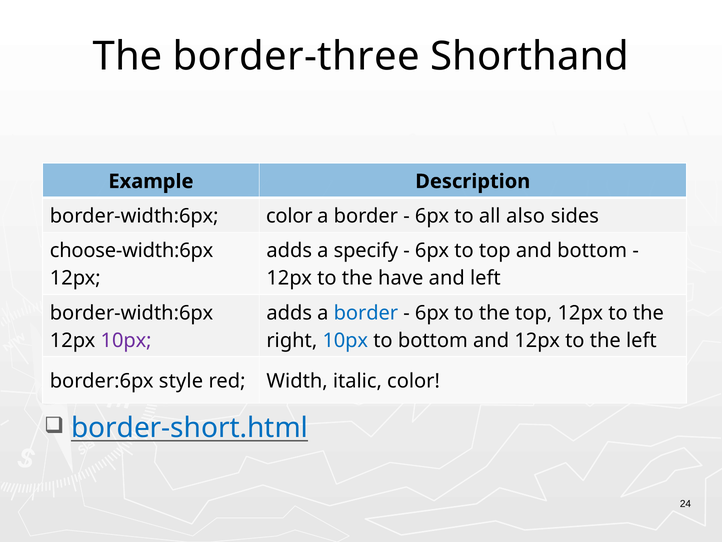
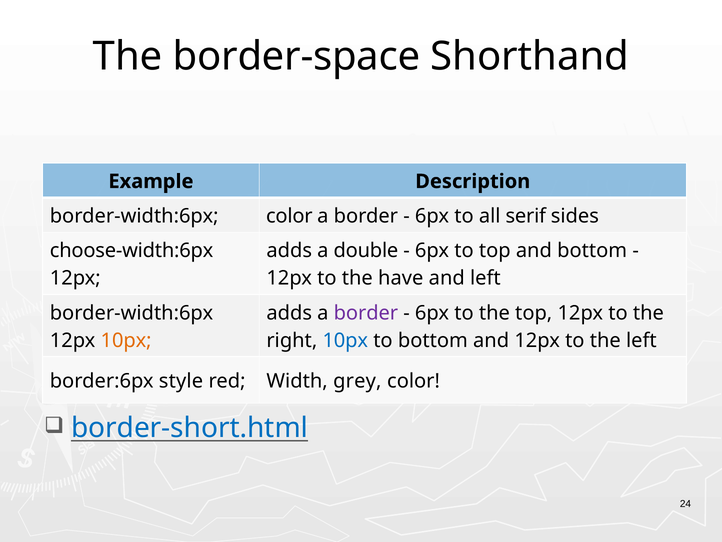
border-three: border-three -> border-space (297, 56)
also: also -> serif (526, 216)
specify: specify -> double (366, 251)
border colour: blue -> purple (366, 313)
10px colour: purple -> orange (126, 340)
italic: italic -> grey (357, 381)
